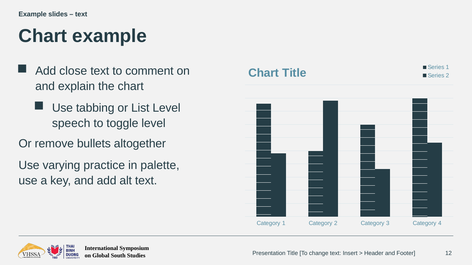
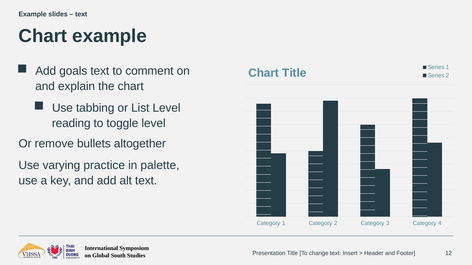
close: close -> goals (73, 71)
speech: speech -> reading (71, 124)
